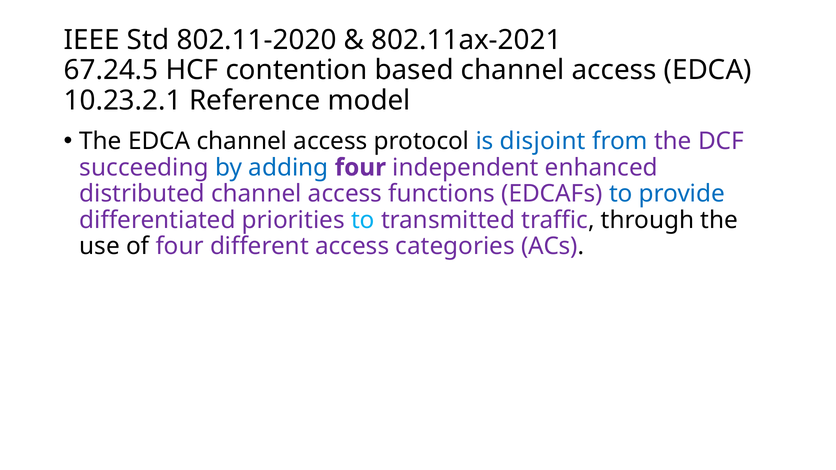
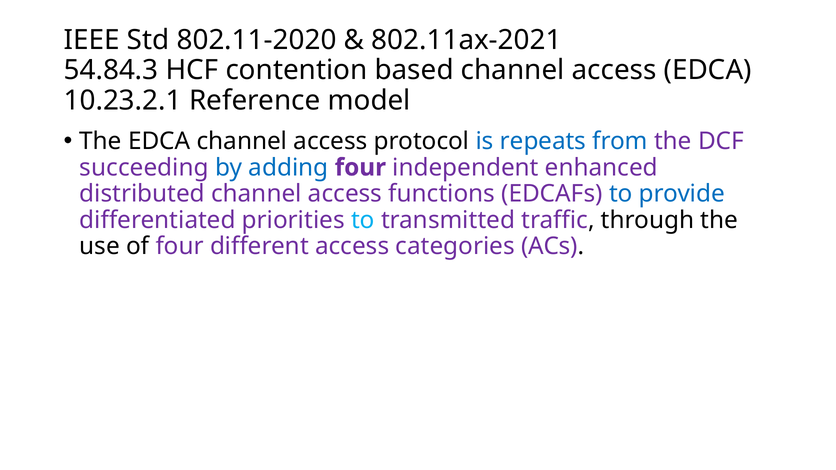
67.24.5: 67.24.5 -> 54.84.3 (111, 70)
disjoint: disjoint -> repeats (543, 141)
